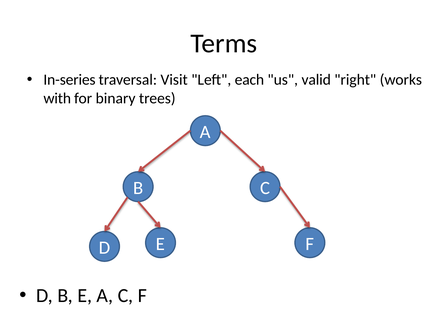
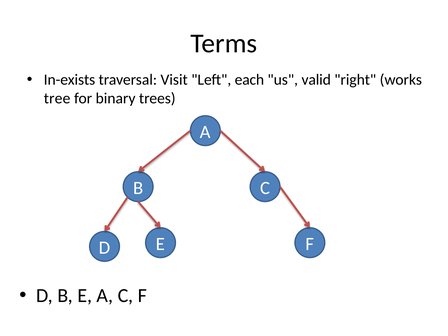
In-series: In-series -> In-exists (69, 80)
with: with -> tree (57, 99)
